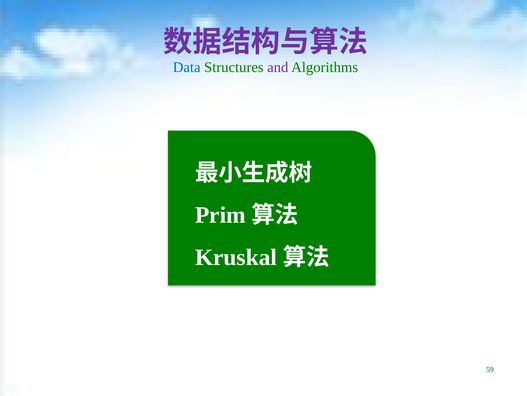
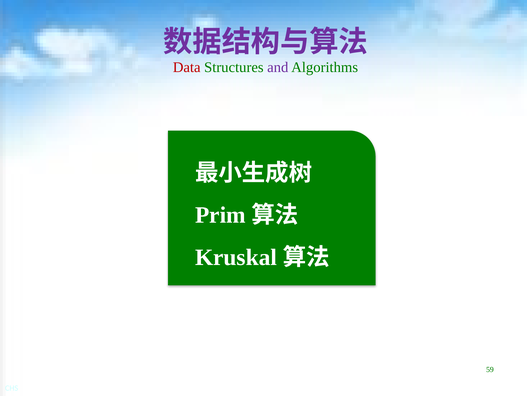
Data colour: blue -> red (187, 67)
